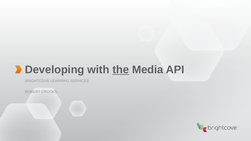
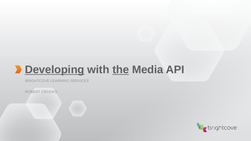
Developing underline: none -> present (55, 70)
